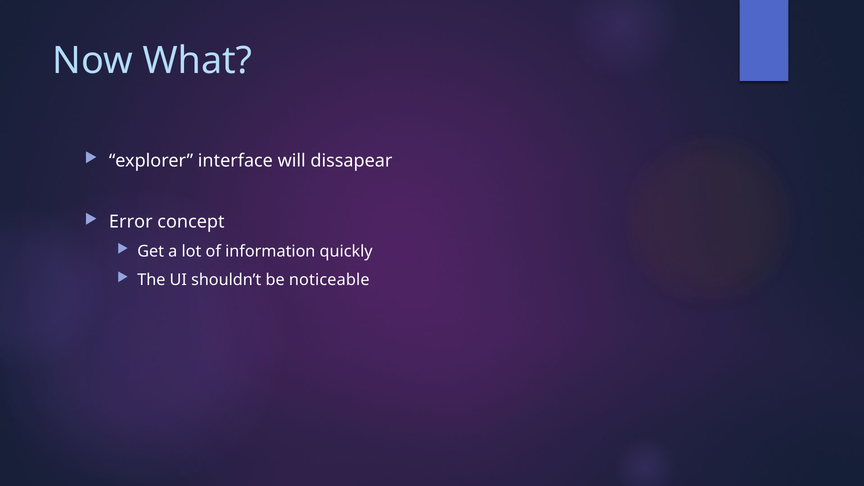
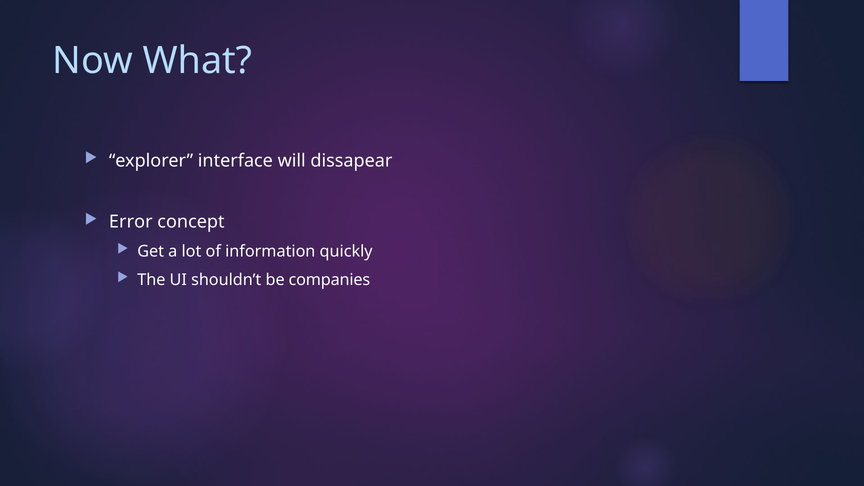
noticeable: noticeable -> companies (329, 280)
